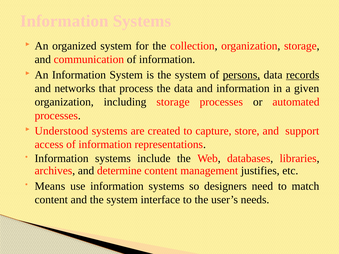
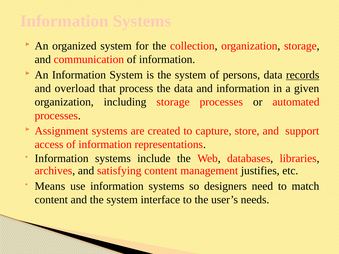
persons underline: present -> none (241, 75)
networks: networks -> overload (75, 89)
Understood: Understood -> Assignment (62, 131)
determine: determine -> satisfying (119, 171)
